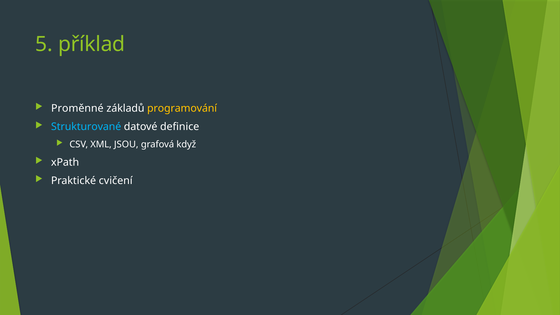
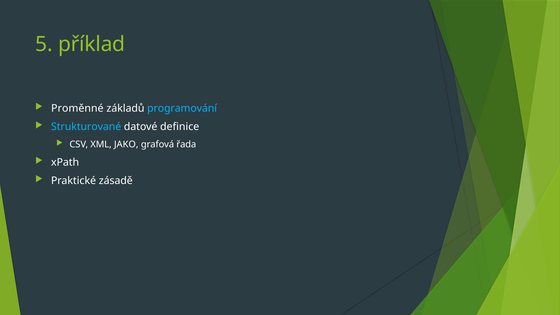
programování colour: yellow -> light blue (182, 108)
JSOU: JSOU -> JAKO (126, 144)
když: když -> řada (186, 144)
cvičení: cvičení -> zásadě (116, 181)
